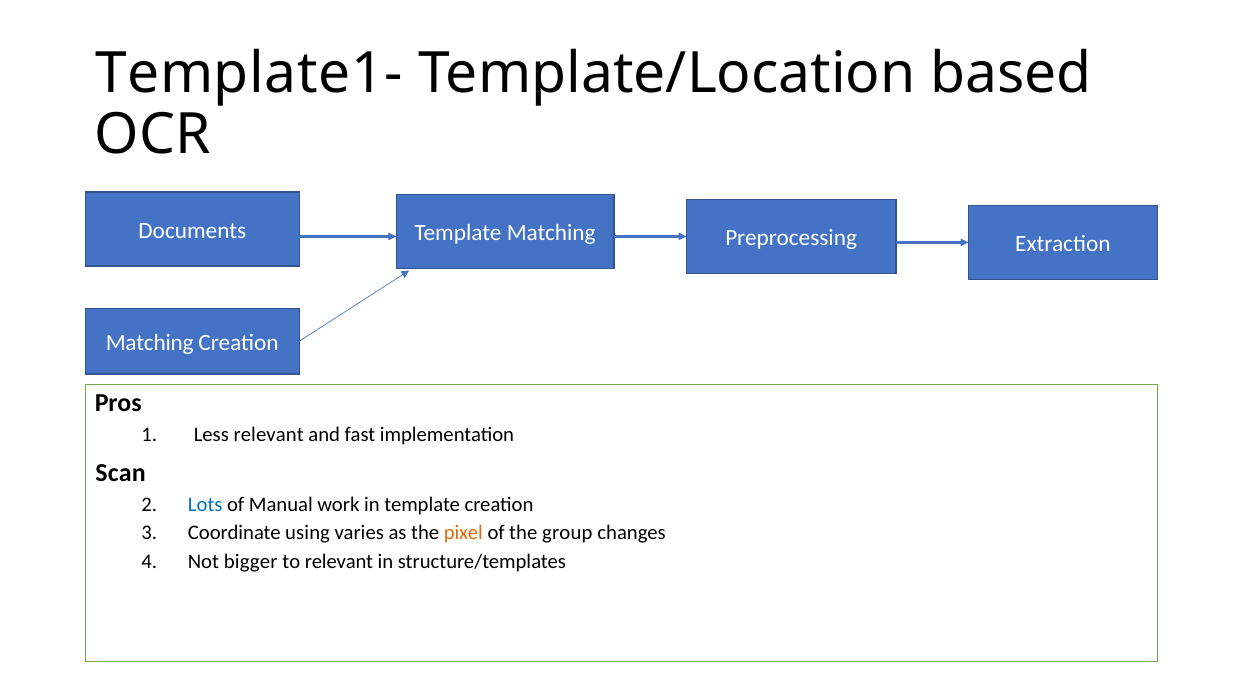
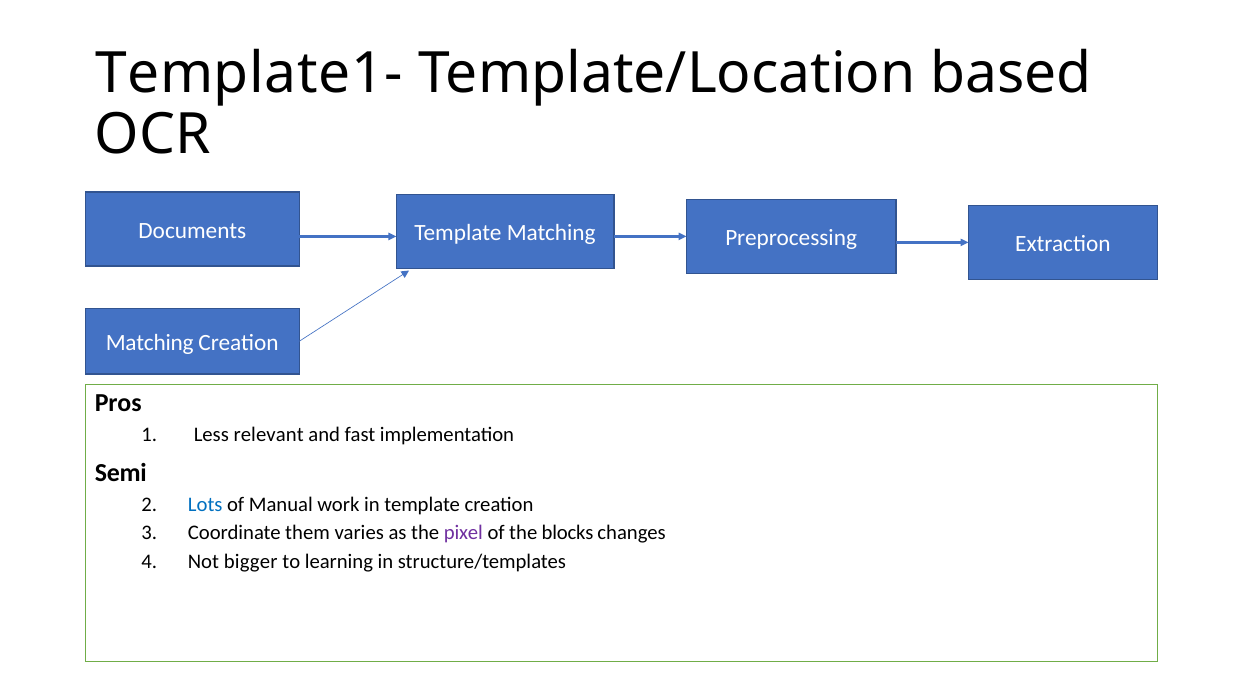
Scan: Scan -> Semi (121, 473)
using: using -> them (308, 533)
pixel colour: orange -> purple (463, 533)
group: group -> blocks (568, 533)
to relevant: relevant -> learning (339, 562)
